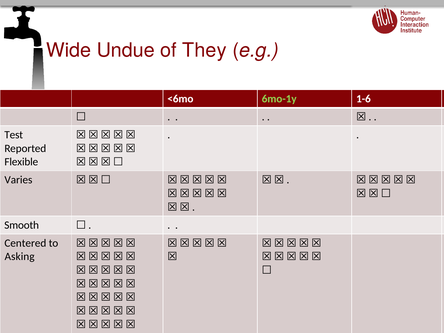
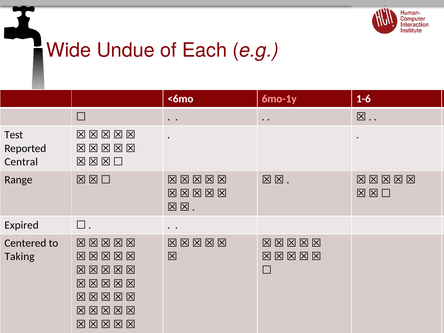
They: They -> Each (205, 50)
6mo-1y colour: light green -> pink (279, 99)
Flexible: Flexible -> Central (21, 162)
Varies: Varies -> Range (18, 180)
Smooth: Smooth -> Expired (22, 225)
Asking: Asking -> Taking (20, 257)
